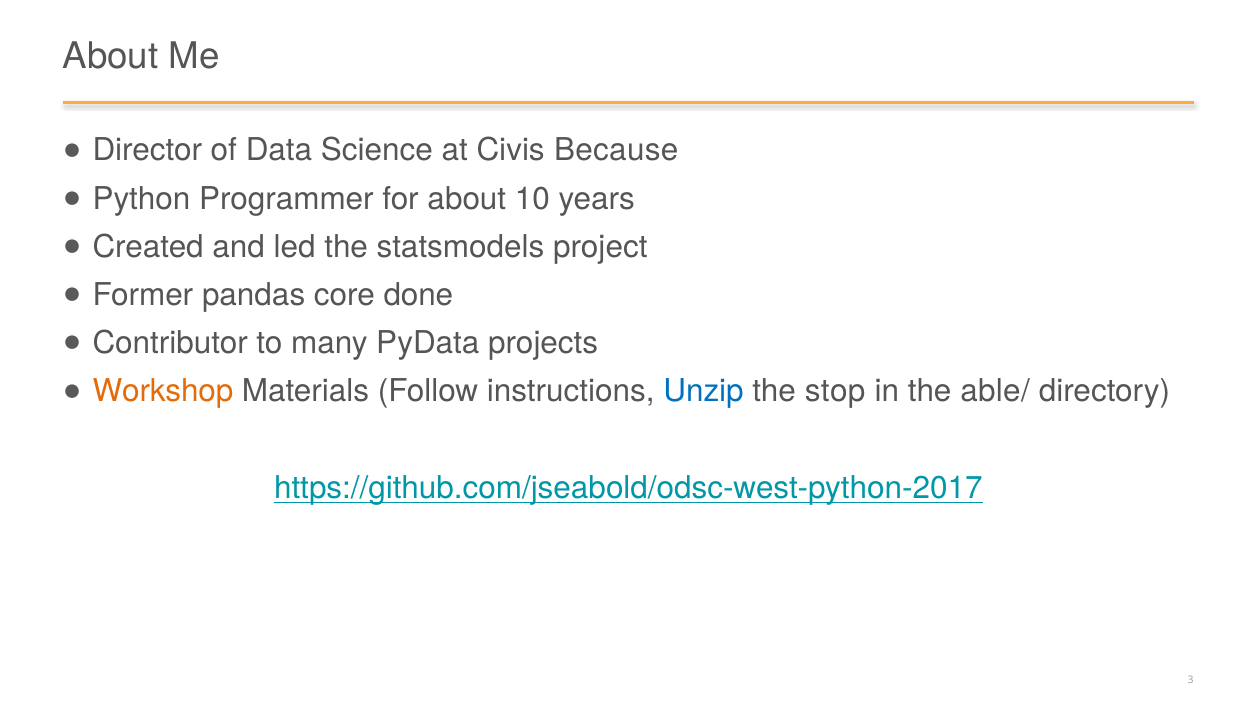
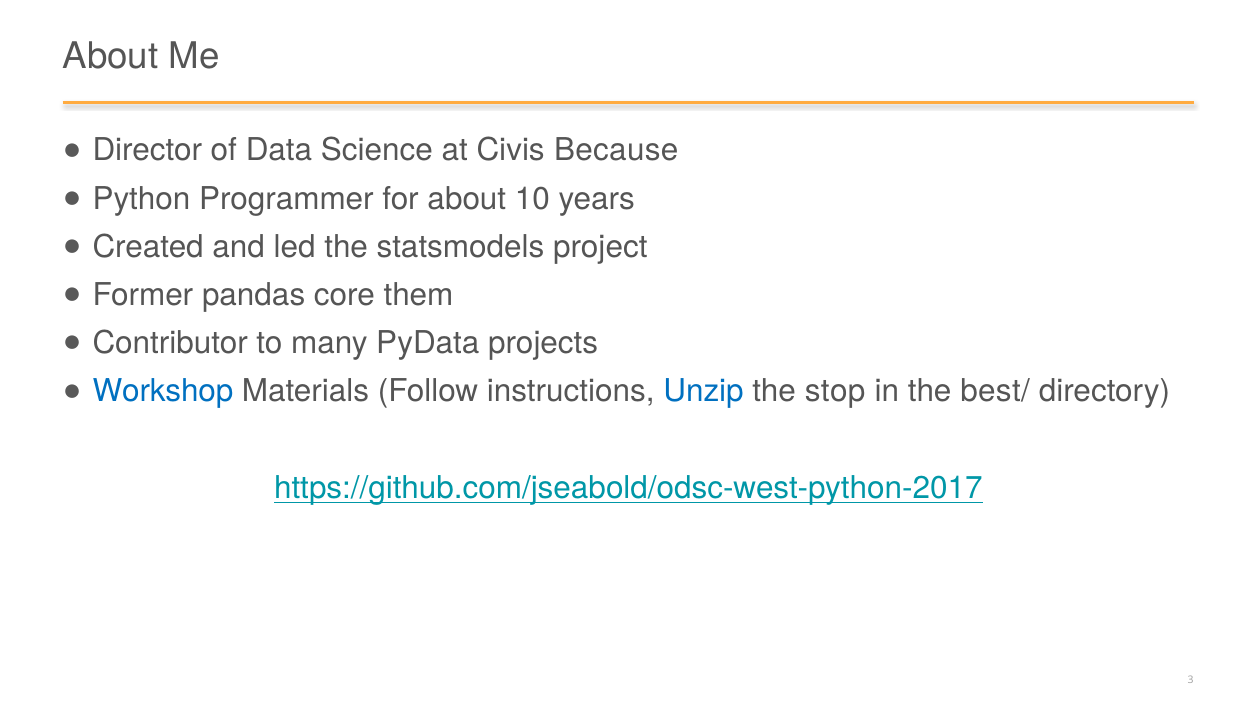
done: done -> them (418, 295)
Workshop colour: orange -> blue (163, 392)
able/: able/ -> best/ (995, 392)
